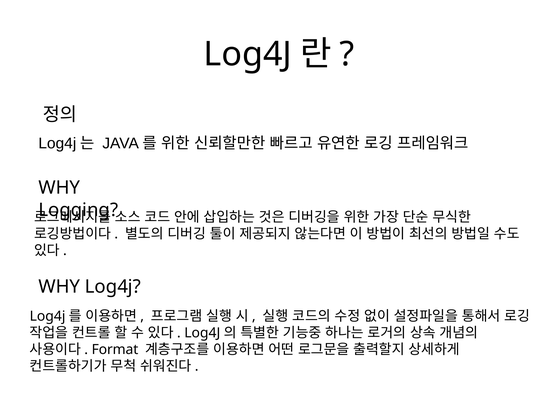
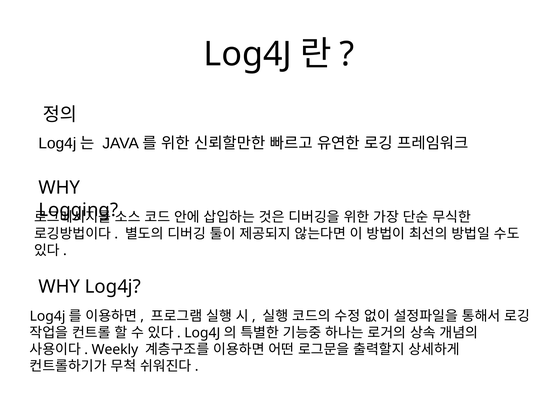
Format: Format -> Weekly (115, 349)
